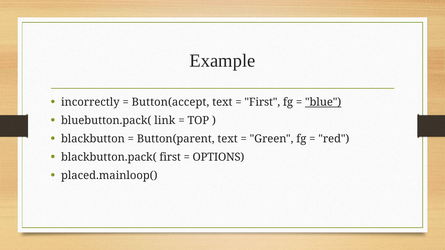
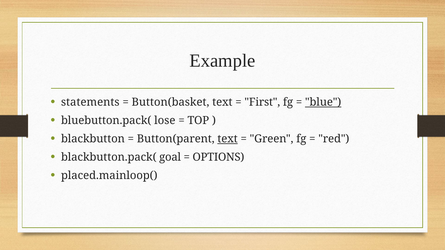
incorrectly: incorrectly -> statements (90, 102)
Button(accept: Button(accept -> Button(basket (170, 102)
link: link -> lose (165, 121)
text underline: none -> present (228, 139)
blackbutton.pack( first: first -> goal (170, 158)
